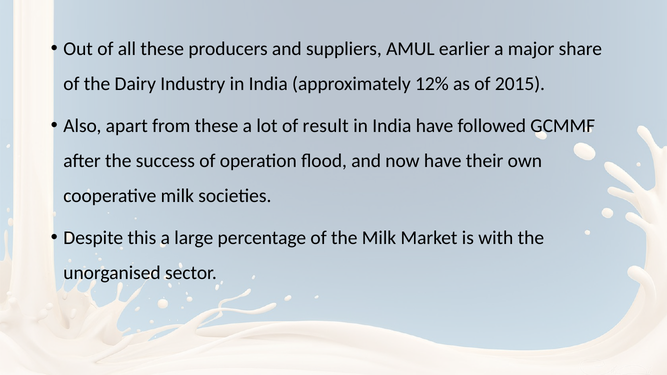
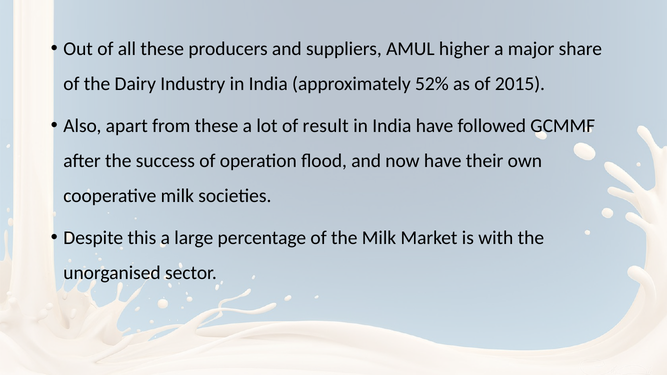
earlier: earlier -> higher (464, 49)
12%: 12% -> 52% (432, 84)
